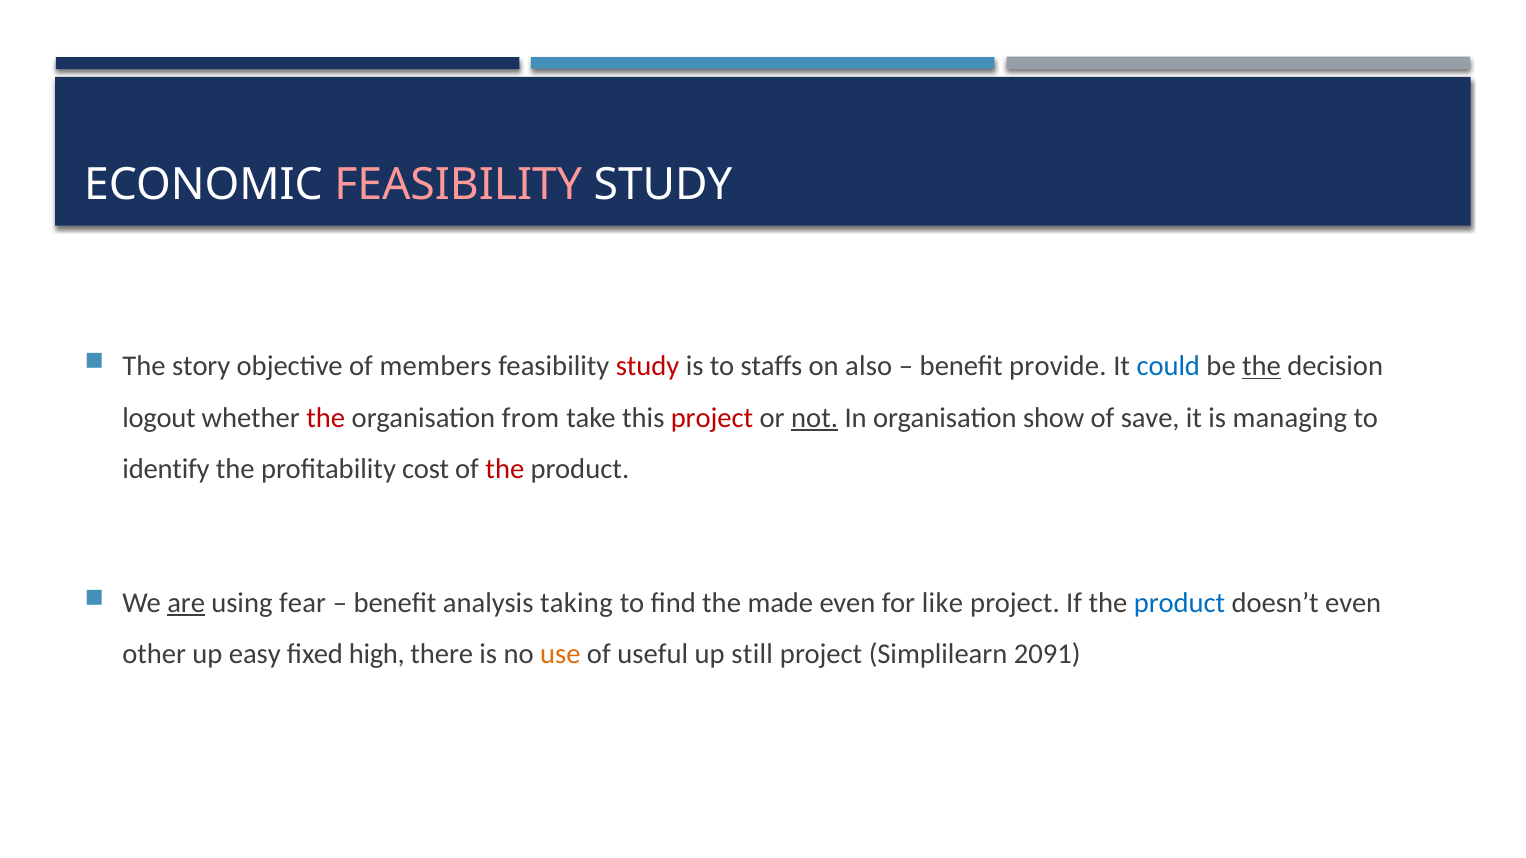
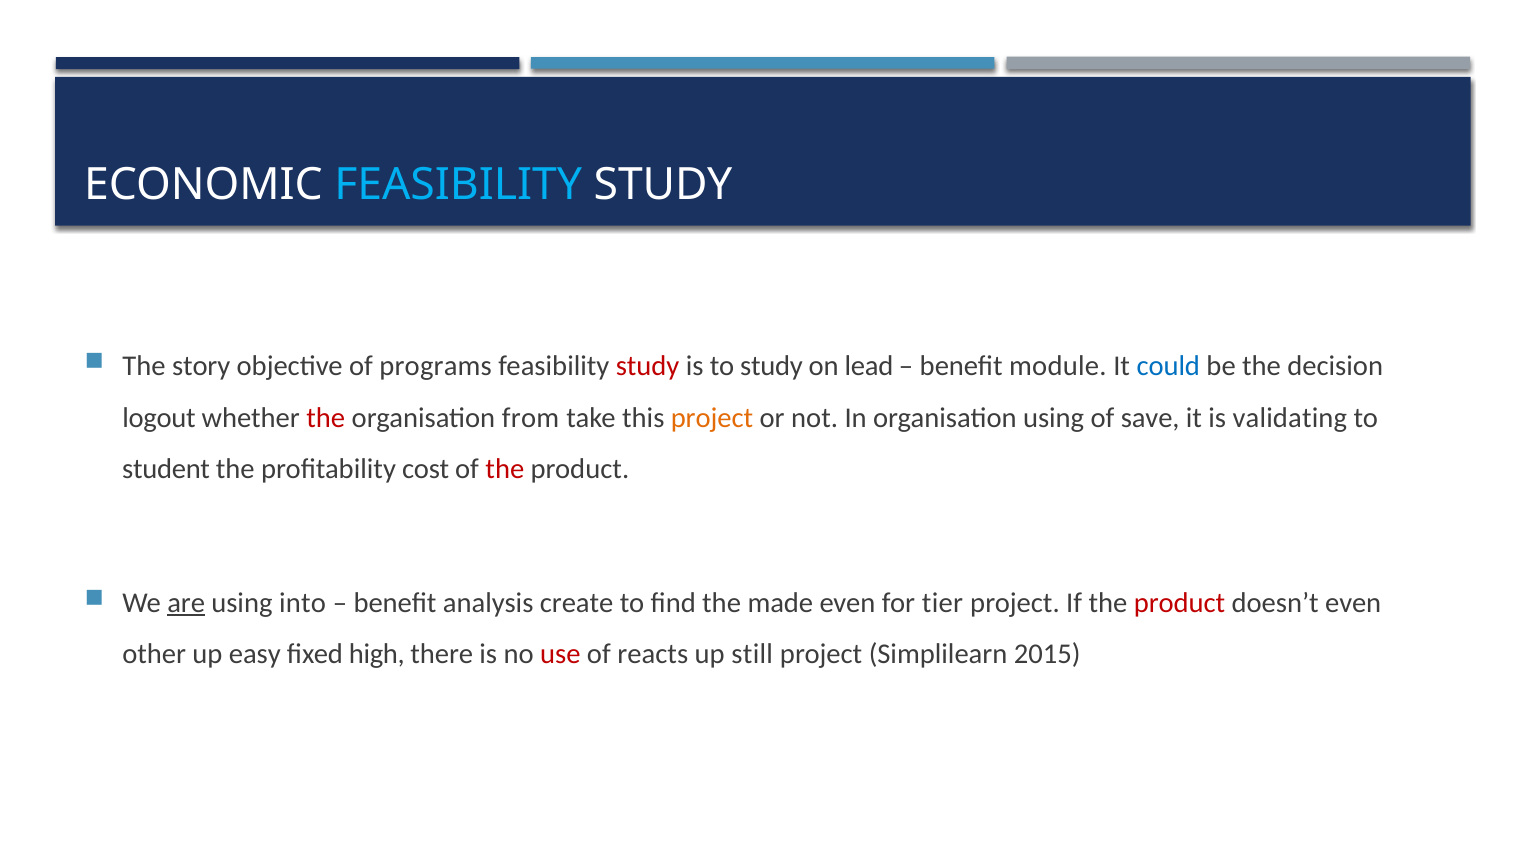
FEASIBILITY colour: pink -> light blue (458, 185)
members: members -> programs (436, 366)
to staffs: staffs -> study (772, 366)
also: also -> lead (869, 366)
provide: provide -> module (1058, 366)
the underline: present -> none (1262, 366)
project colour: red -> orange (712, 418)
not underline: present -> none (815, 418)
organisation show: show -> using (1054, 418)
managing: managing -> validating (1290, 418)
identify: identify -> student (166, 469)
fear: fear -> into (303, 603)
taking: taking -> create (577, 603)
like: like -> tier (942, 603)
product colour: blue -> red (1180, 603)
use colour: orange -> red (560, 655)
useful: useful -> reacts (653, 655)
2091: 2091 -> 2015 (1047, 655)
